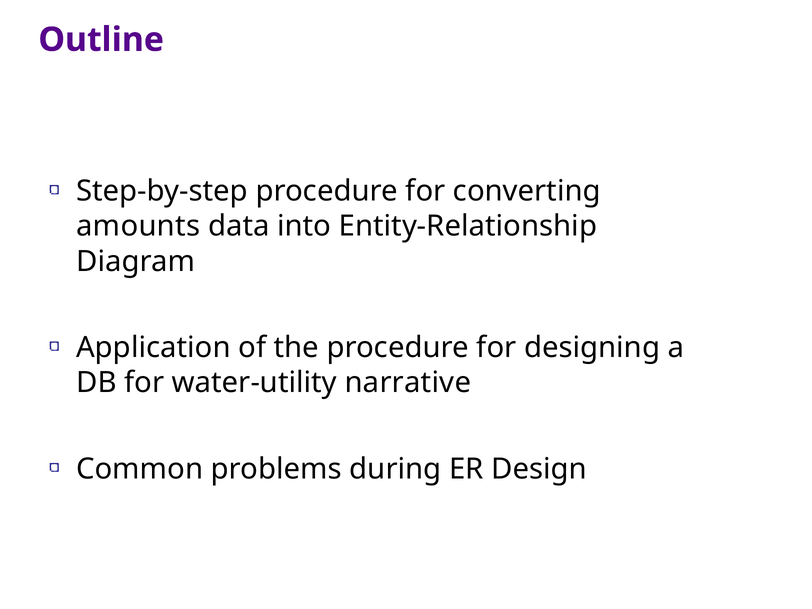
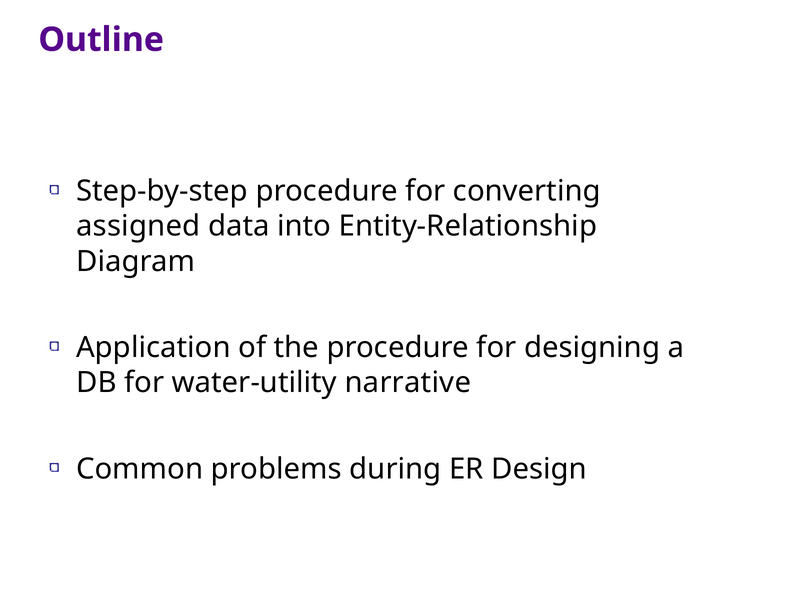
amounts: amounts -> assigned (138, 226)
